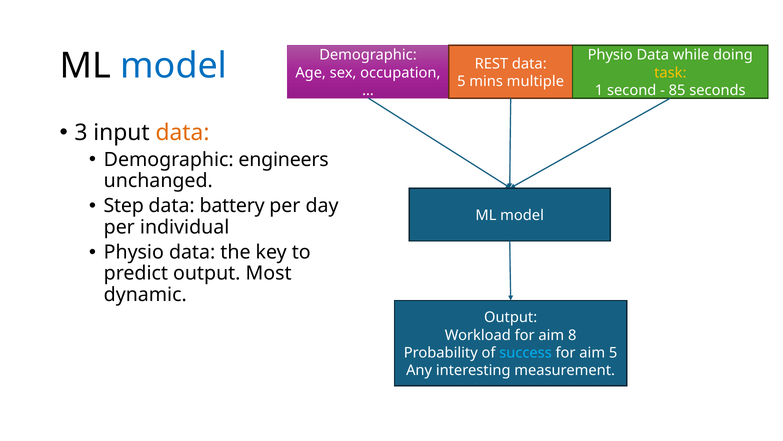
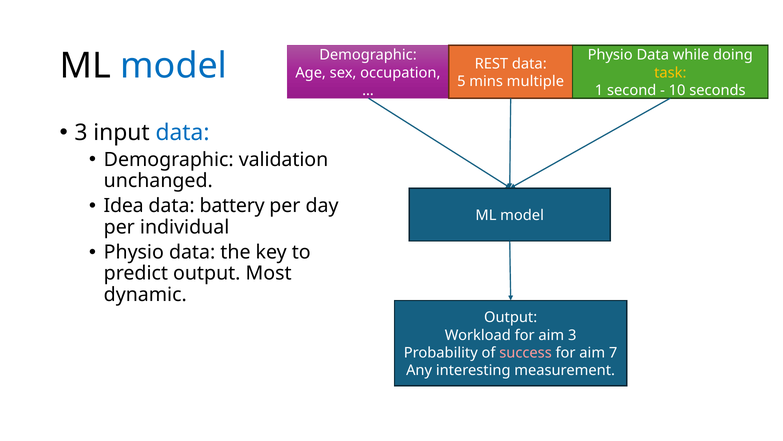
85: 85 -> 10 (677, 90)
data colour: orange -> blue (183, 132)
engineers: engineers -> validation (284, 159)
Step: Step -> Idea (124, 206)
aim 8: 8 -> 3 (572, 335)
success colour: light blue -> pink (526, 352)
aim 5: 5 -> 7 (613, 352)
